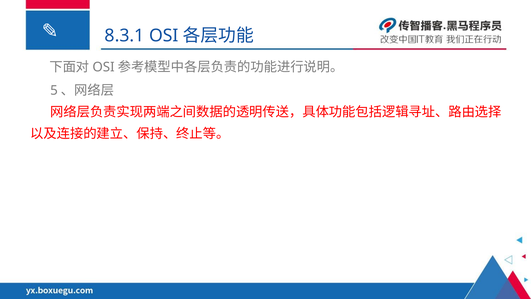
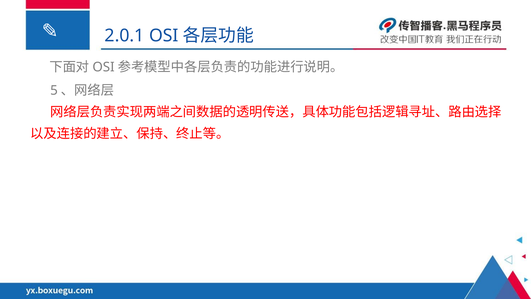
8.3.1: 8.3.1 -> 2.0.1 (125, 36)
